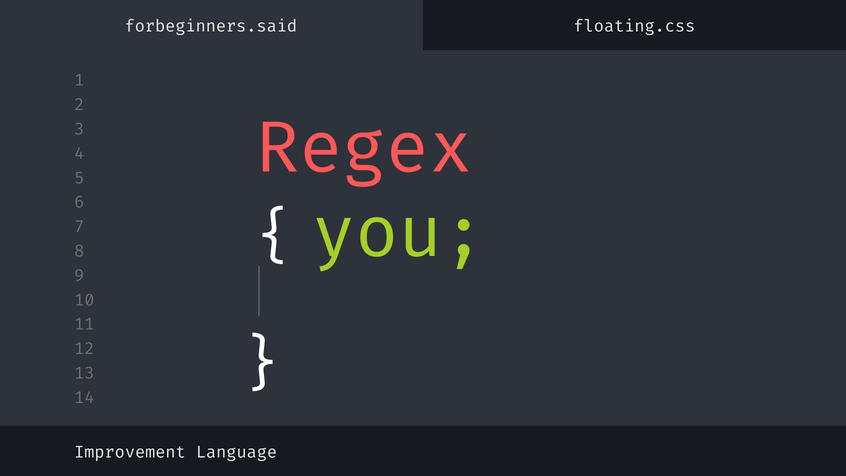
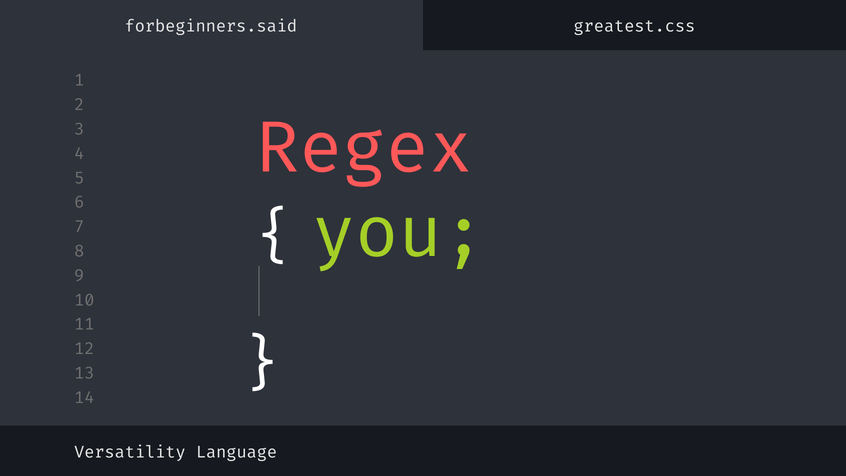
floating.css: floating.css -> greatest.css (634, 26)
Improvement: Improvement -> Versatility (130, 452)
